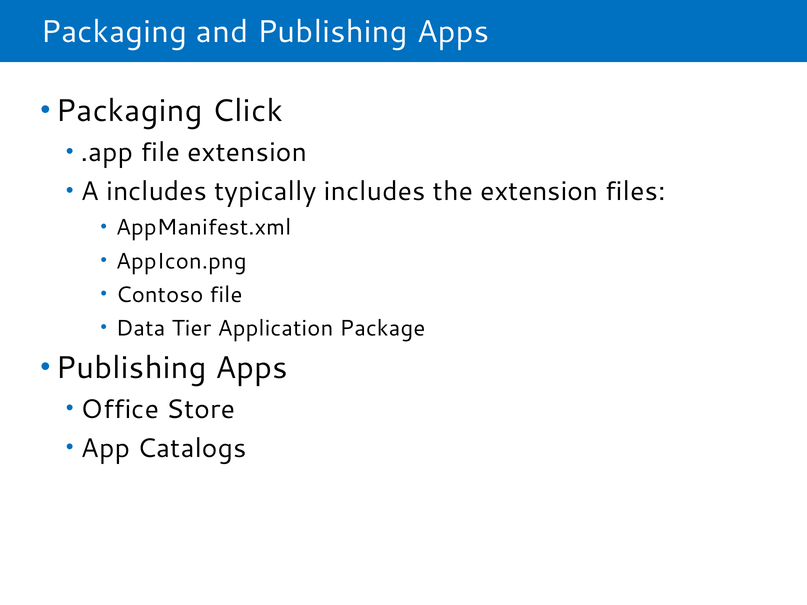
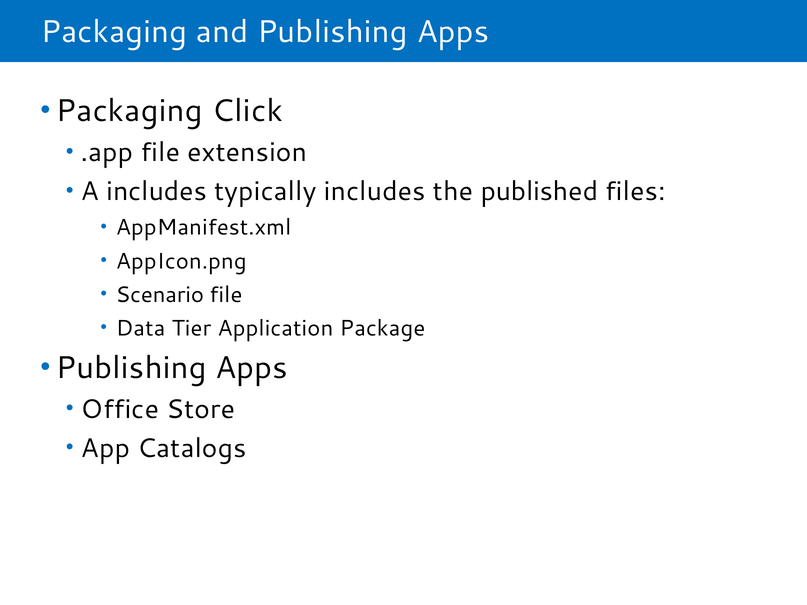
the extension: extension -> published (539, 192)
Contoso: Contoso -> Scenario (160, 295)
